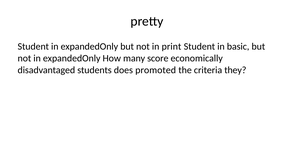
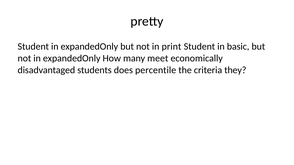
score: score -> meet (158, 58)
promoted: promoted -> percentile (156, 70)
